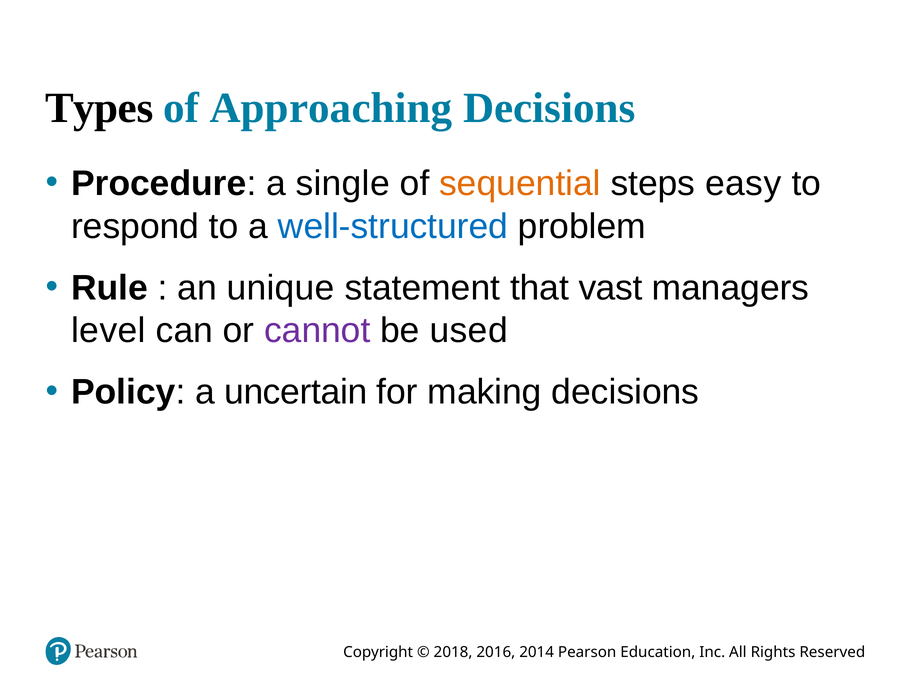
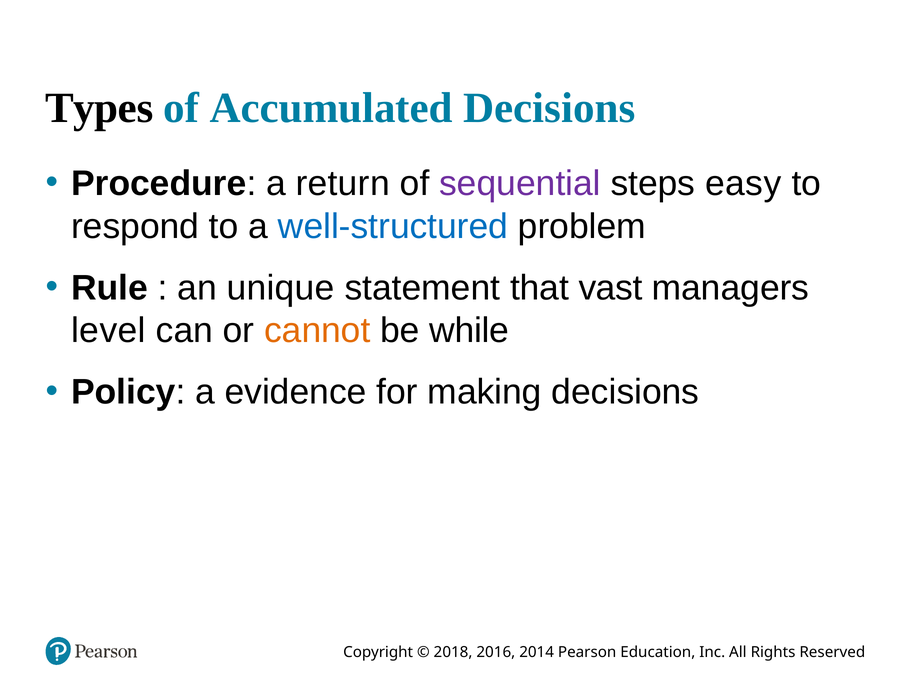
Approaching: Approaching -> Accumulated (331, 108)
single: single -> return (343, 184)
sequential colour: orange -> purple (520, 184)
cannot colour: purple -> orange (317, 330)
used: used -> while (469, 330)
uncertain: uncertain -> evidence (296, 392)
